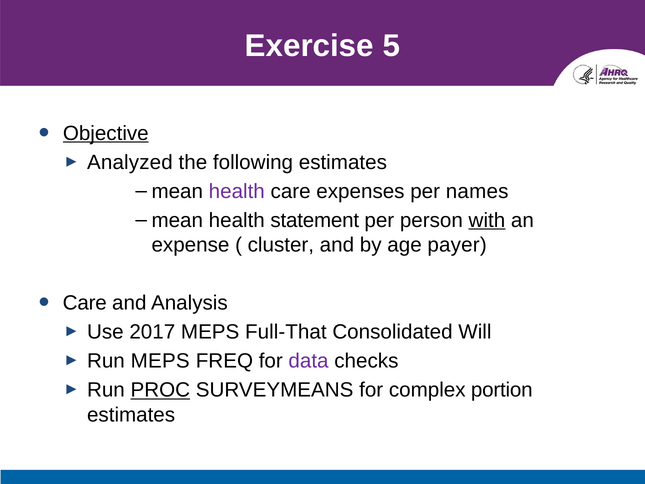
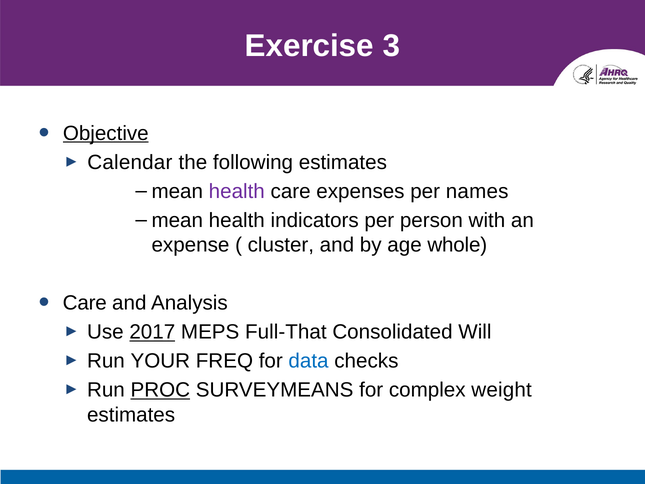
5: 5 -> 3 (391, 46)
Analyzed: Analyzed -> Calendar (130, 162)
statement: statement -> indicators (315, 220)
with underline: present -> none (487, 220)
payer: payer -> whole (457, 245)
2017 underline: none -> present (152, 332)
Run MEPS: MEPS -> YOUR (160, 361)
data colour: purple -> blue (309, 361)
portion: portion -> weight (502, 390)
